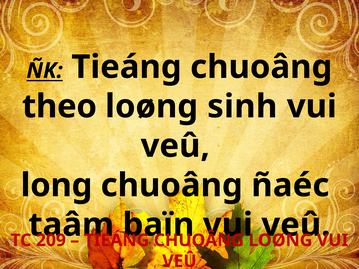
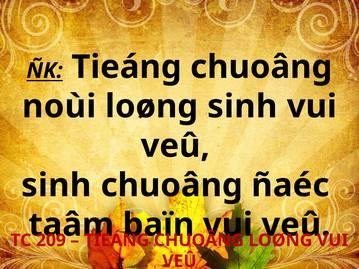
theo: theo -> noùi (59, 107)
long: long -> sinh (56, 186)
